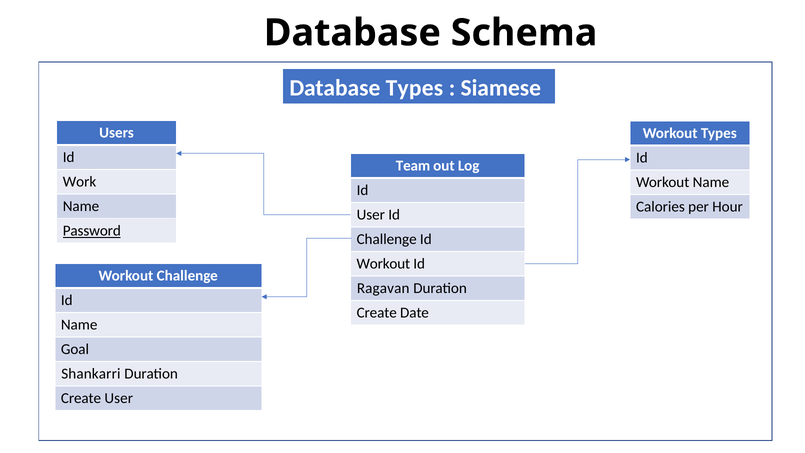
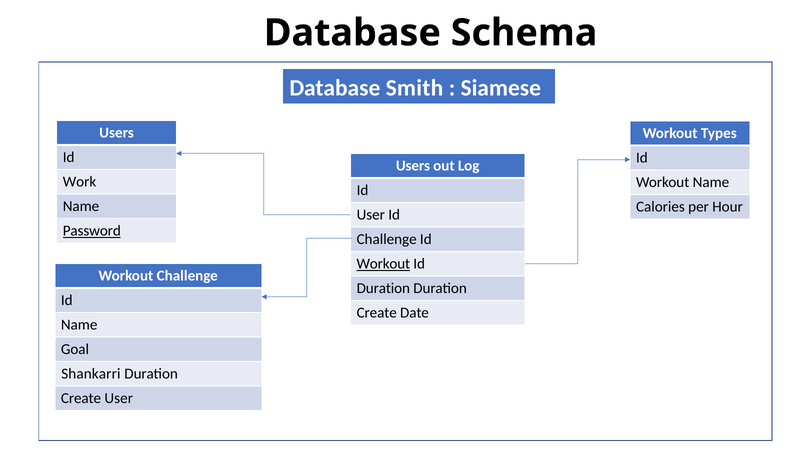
Database Types: Types -> Smith (414, 88)
Team: Team -> Users (413, 166)
Workout underline: none -> present (383, 264)
Ragavan: Ragavan -> Duration (383, 288)
